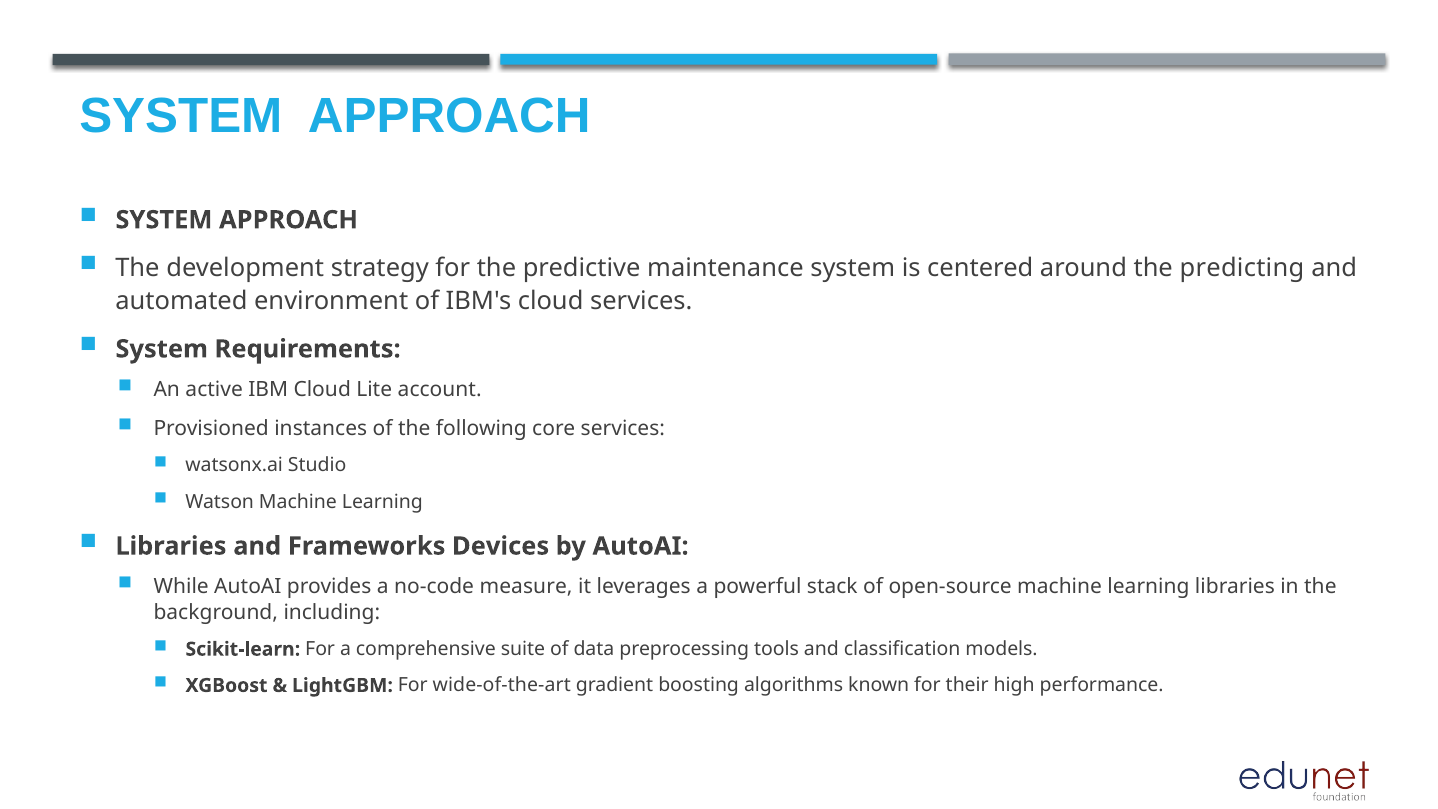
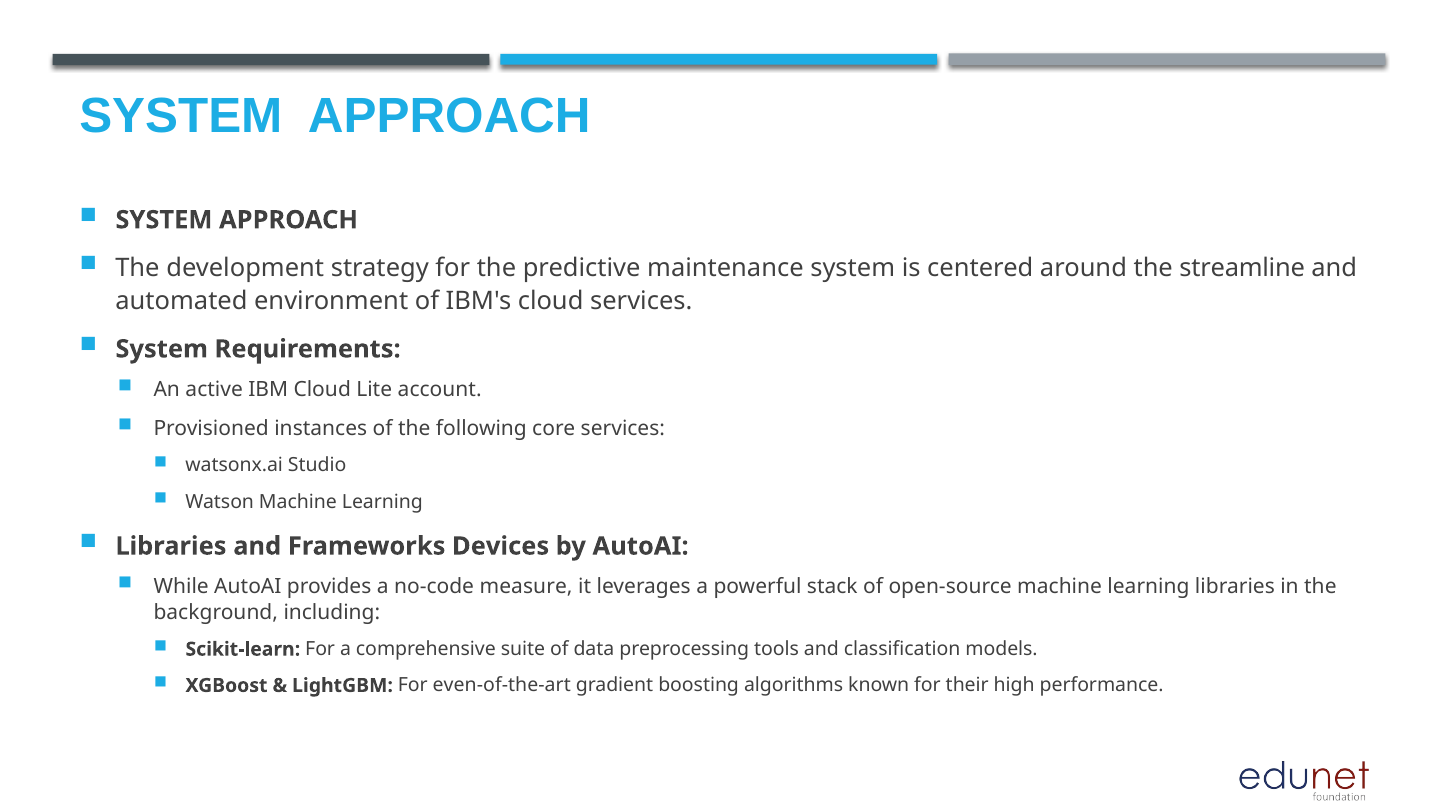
predicting: predicting -> streamline (1242, 268)
wide-of-the-art: wide-of-the-art -> even-of-the-art (502, 685)
